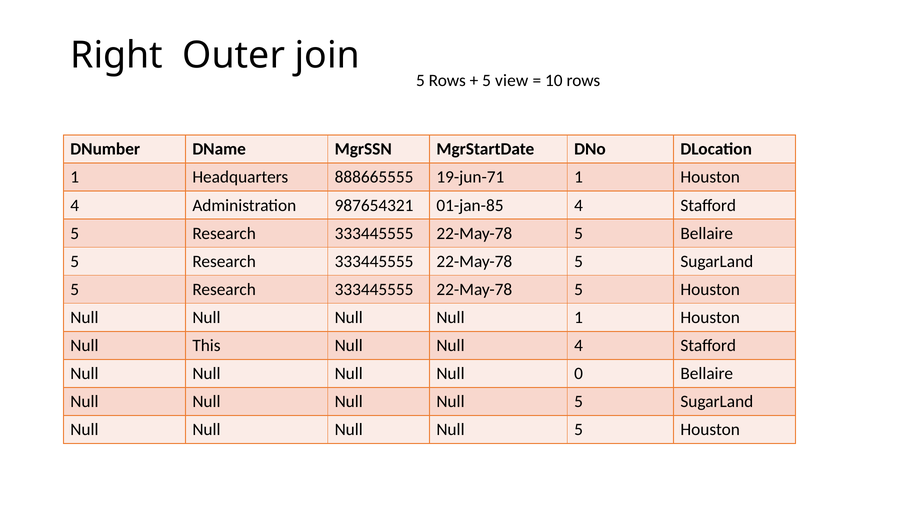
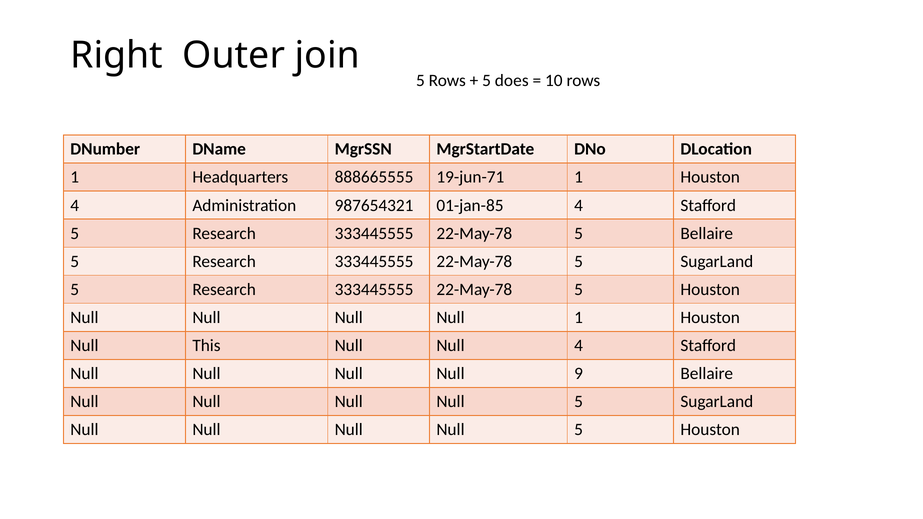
view: view -> does (512, 80)
0: 0 -> 9 (579, 374)
